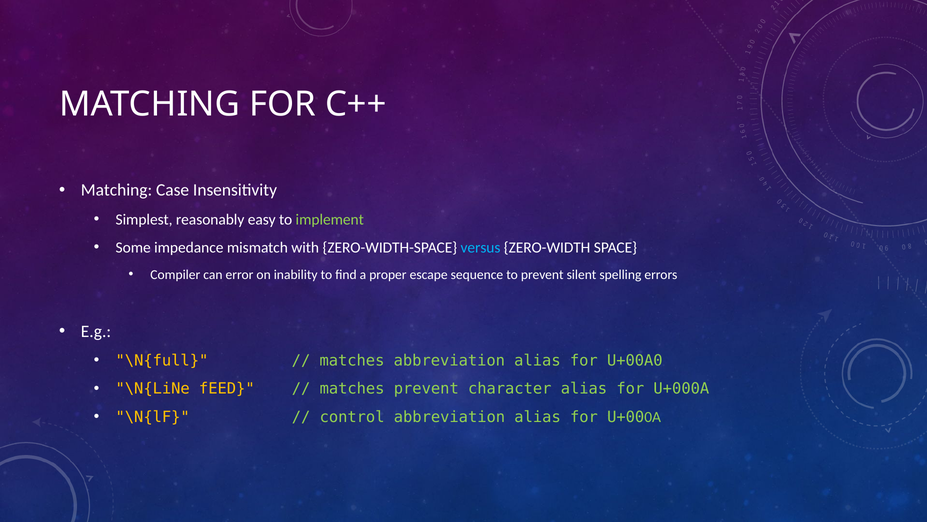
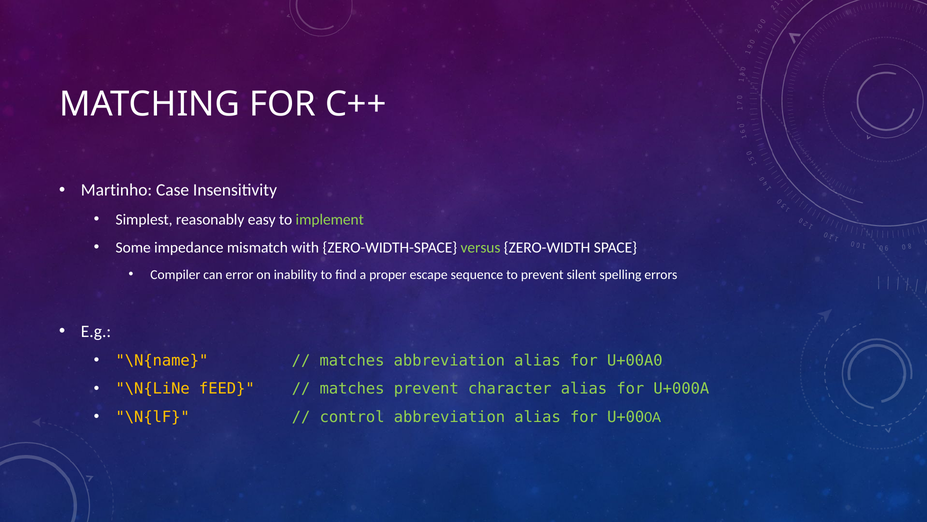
Matching: Matching -> Martinho (116, 190)
versus colour: light blue -> light green (481, 247)
\N{full: \N{full -> \N{name (162, 360)
